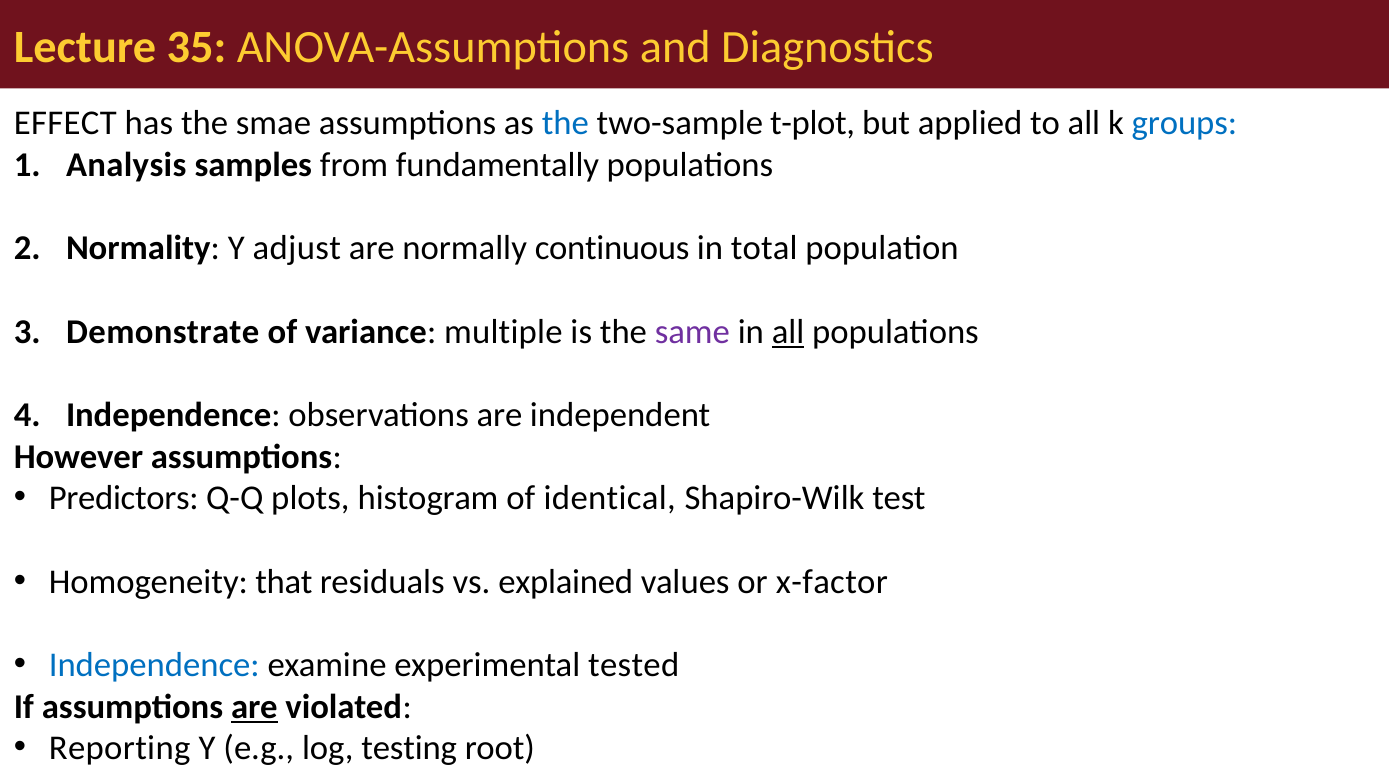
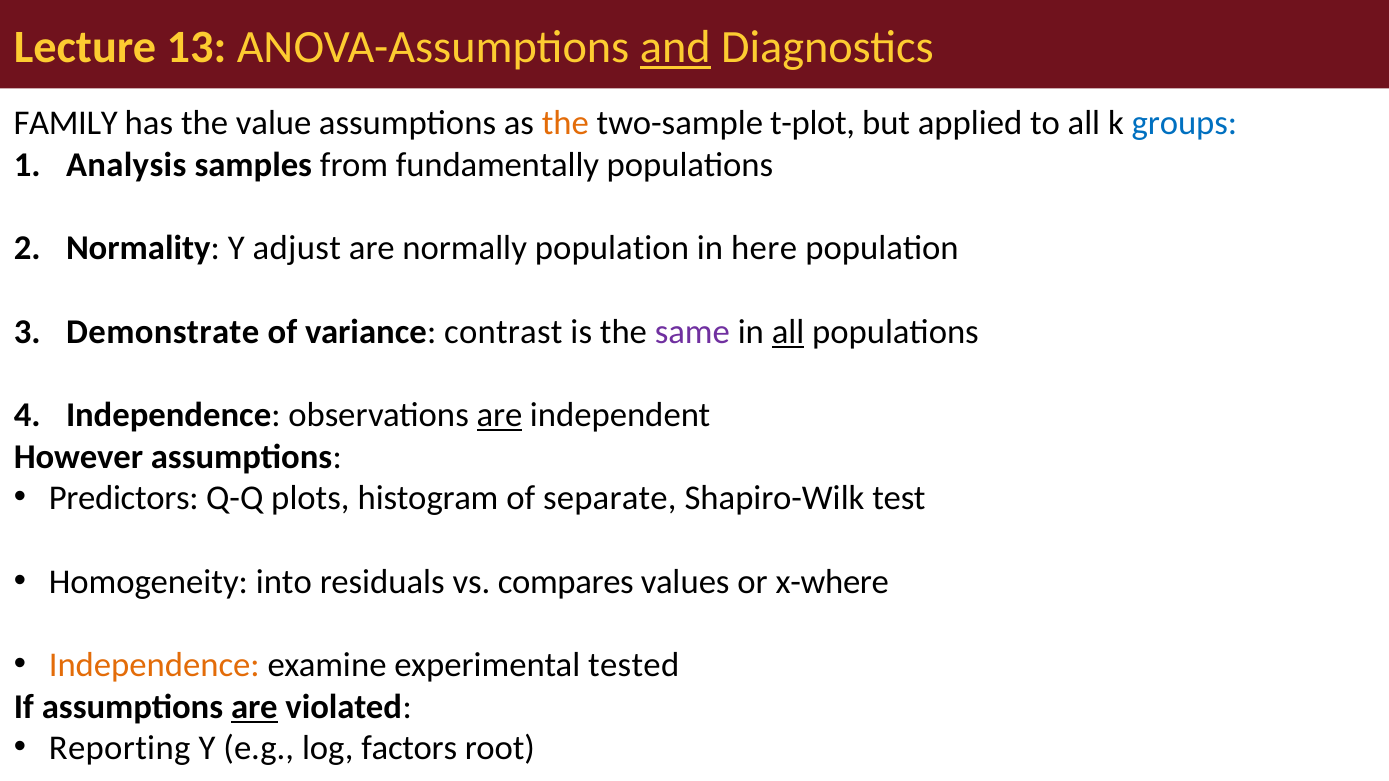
35: 35 -> 13 (196, 47)
and underline: none -> present (675, 47)
EFFECT: EFFECT -> FAMILY (66, 124)
smae: smae -> value (274, 124)
the colour: blue -> orange (565, 124)
normally continuous: continuous -> population (612, 249)
total: total -> here (764, 249)
multiple: multiple -> contrast (503, 332)
are underline: none -> present (500, 415)
identical: identical -> separate (610, 499)
that: that -> into (284, 582)
explained: explained -> compares (566, 582)
x-factor: x-factor -> x-where (832, 582)
Independence colour: blue -> orange (154, 665)
testing: testing -> factors (409, 749)
